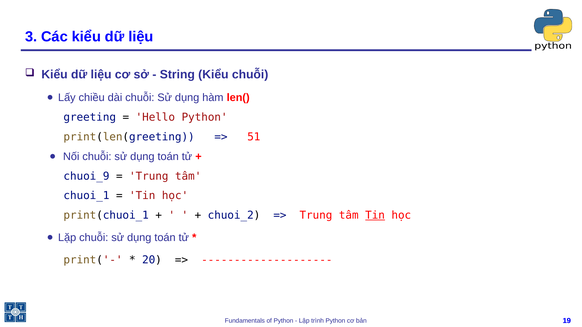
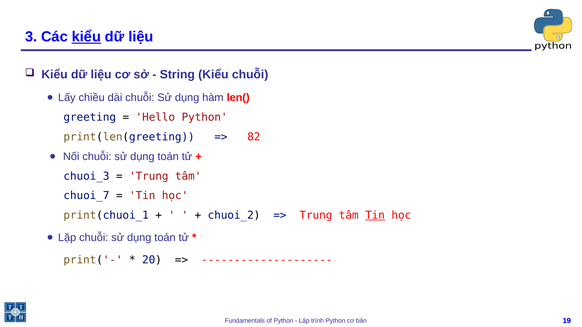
kiểu underline: none -> present (86, 37)
51: 51 -> 82 (254, 137)
chuoi_9: chuoi_9 -> chuoi_3 (86, 176)
chuoi_1: chuoi_1 -> chuoi_7 (86, 196)
